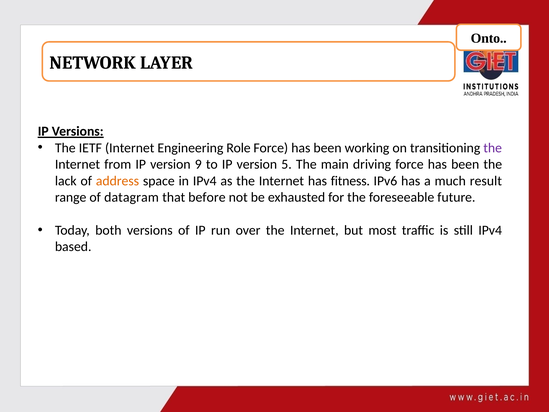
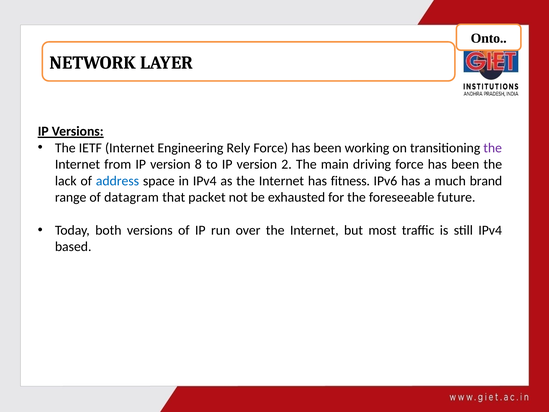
Role: Role -> Rely (238, 148)
9: 9 -> 8 (198, 164)
5: 5 -> 2 (287, 164)
address colour: orange -> blue (117, 181)
result: result -> brand (486, 181)
before: before -> packet (207, 197)
